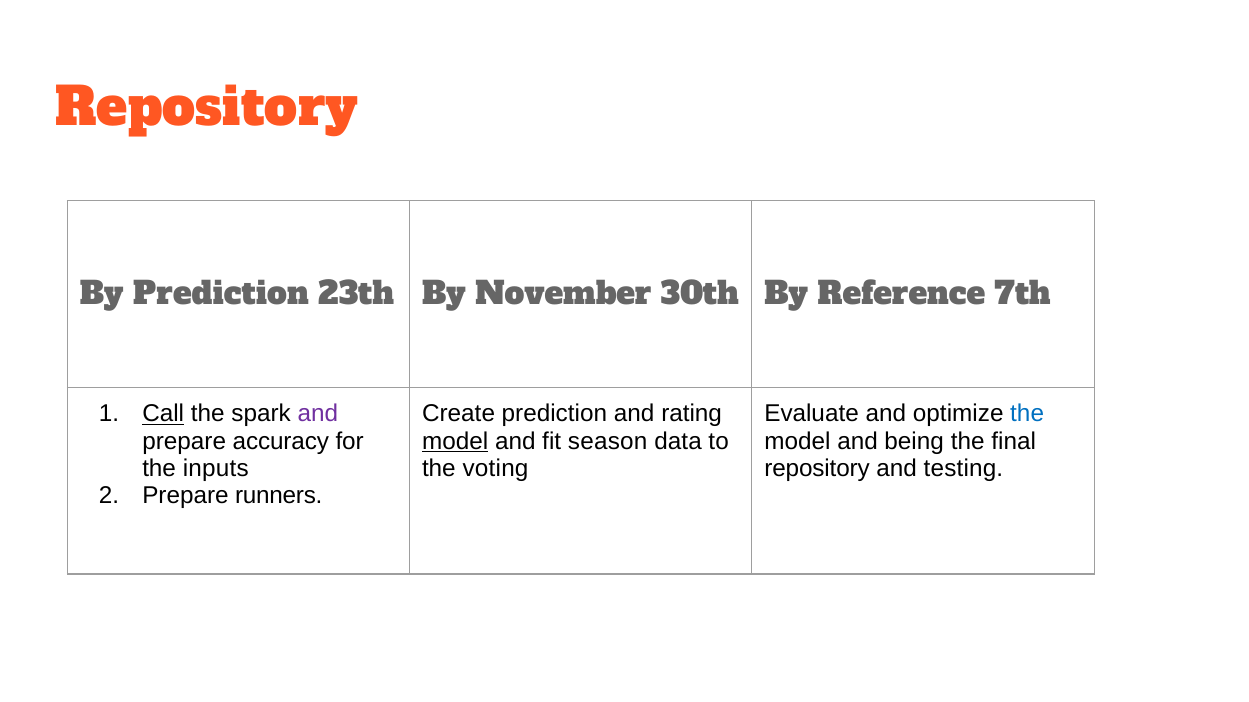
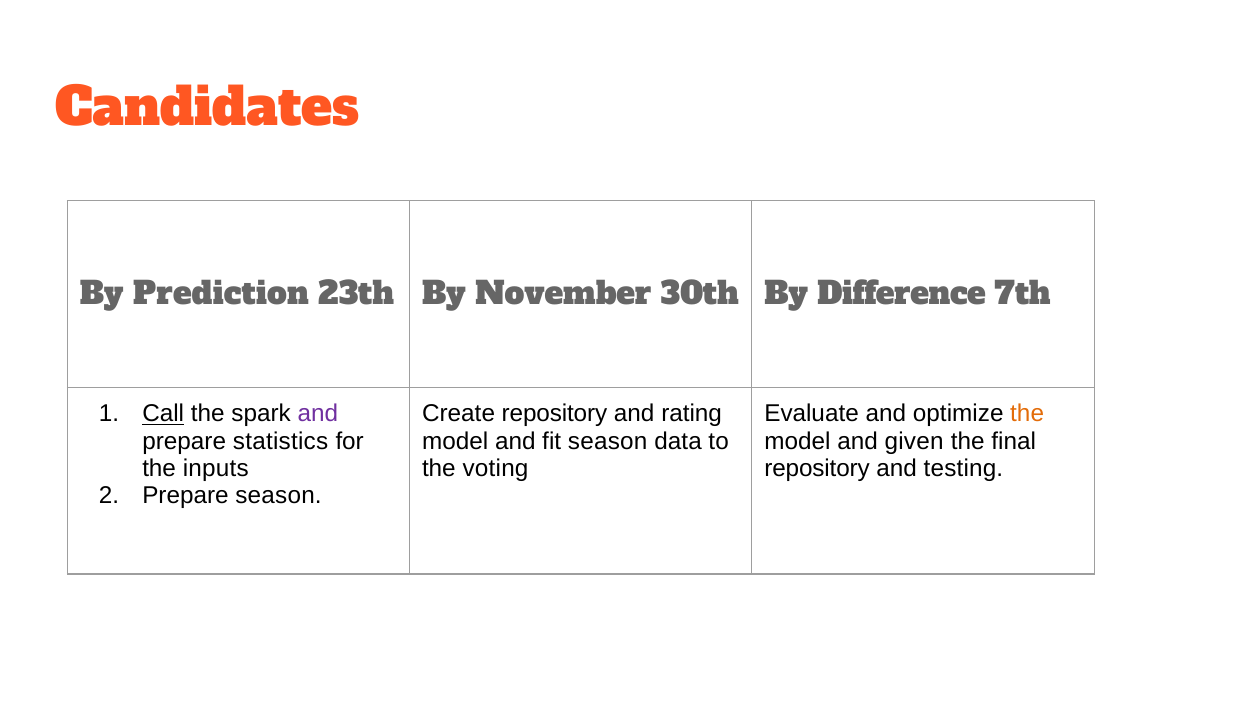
Repository: Repository -> Candidates (207, 108)
Reference: Reference -> Difference (902, 295)
Create prediction: prediction -> repository (554, 414)
the colour: blue -> orange (1027, 414)
accuracy: accuracy -> statistics (281, 441)
model underline: present -> none (455, 441)
being: being -> given (914, 441)
Prepare runners: runners -> season (279, 496)
